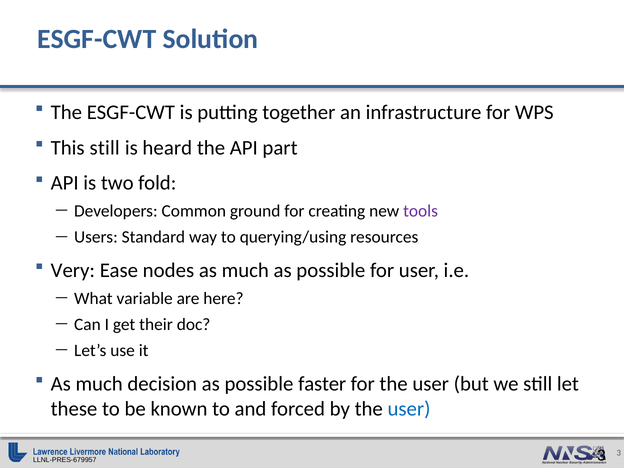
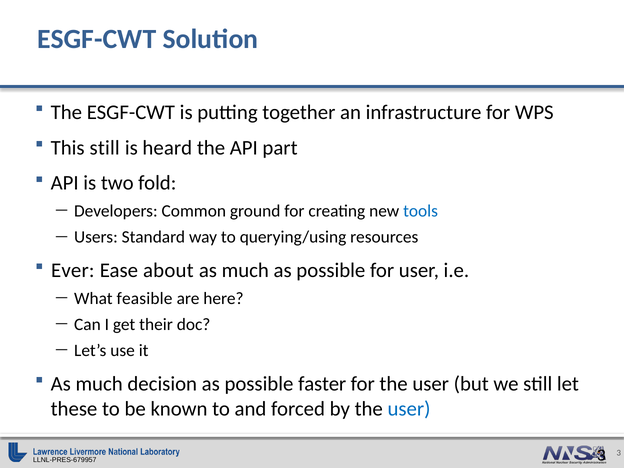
tools colour: purple -> blue (421, 211)
Very: Very -> Ever (73, 270)
nodes: nodes -> about (168, 270)
variable: variable -> feasible (145, 298)
